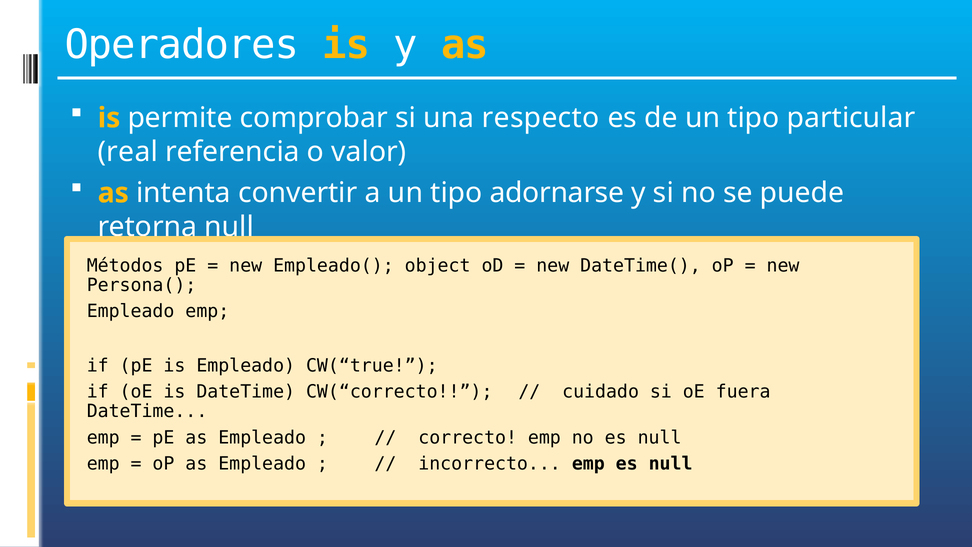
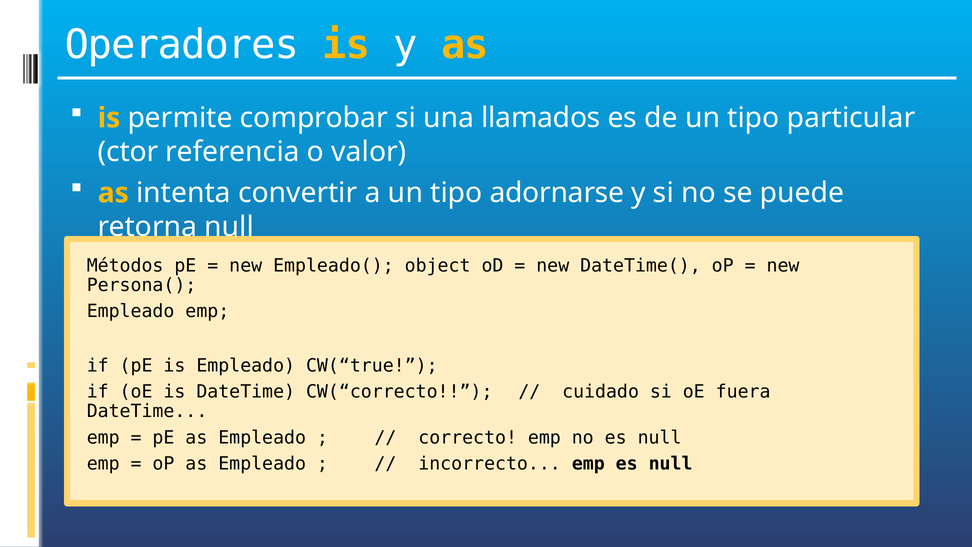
respecto: respecto -> llamados (541, 118)
real: real -> ctor (128, 152)
